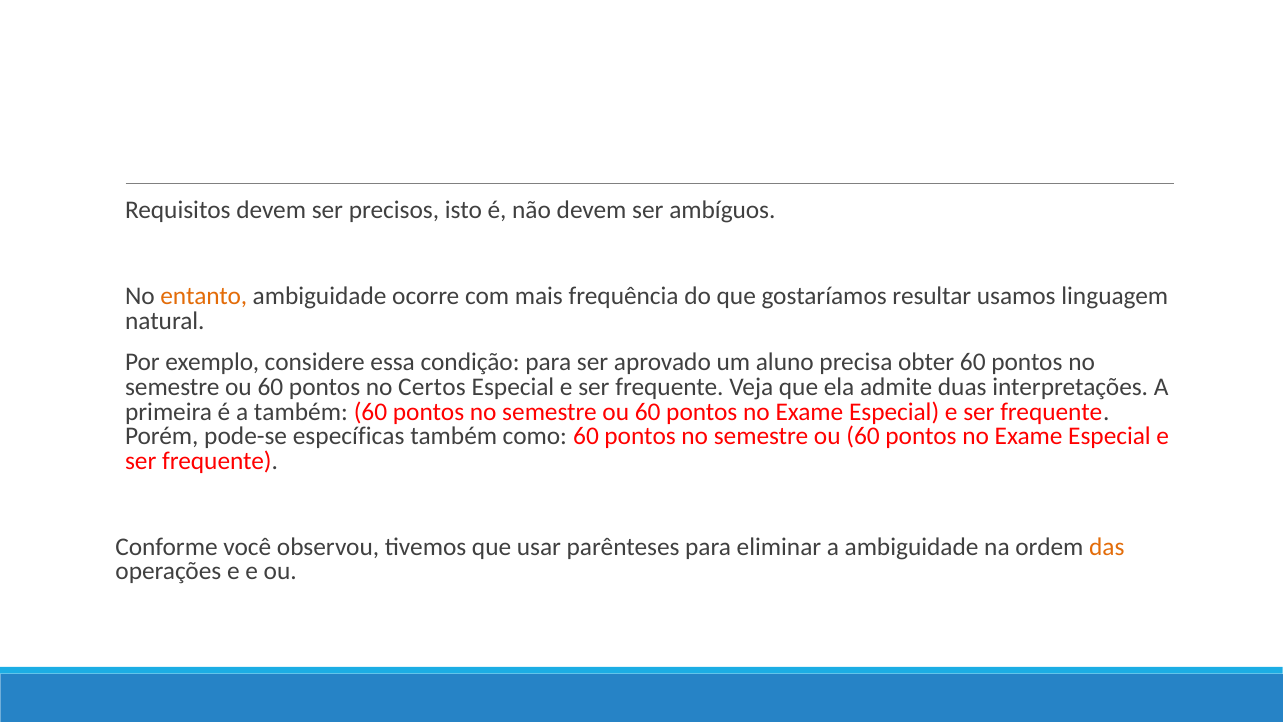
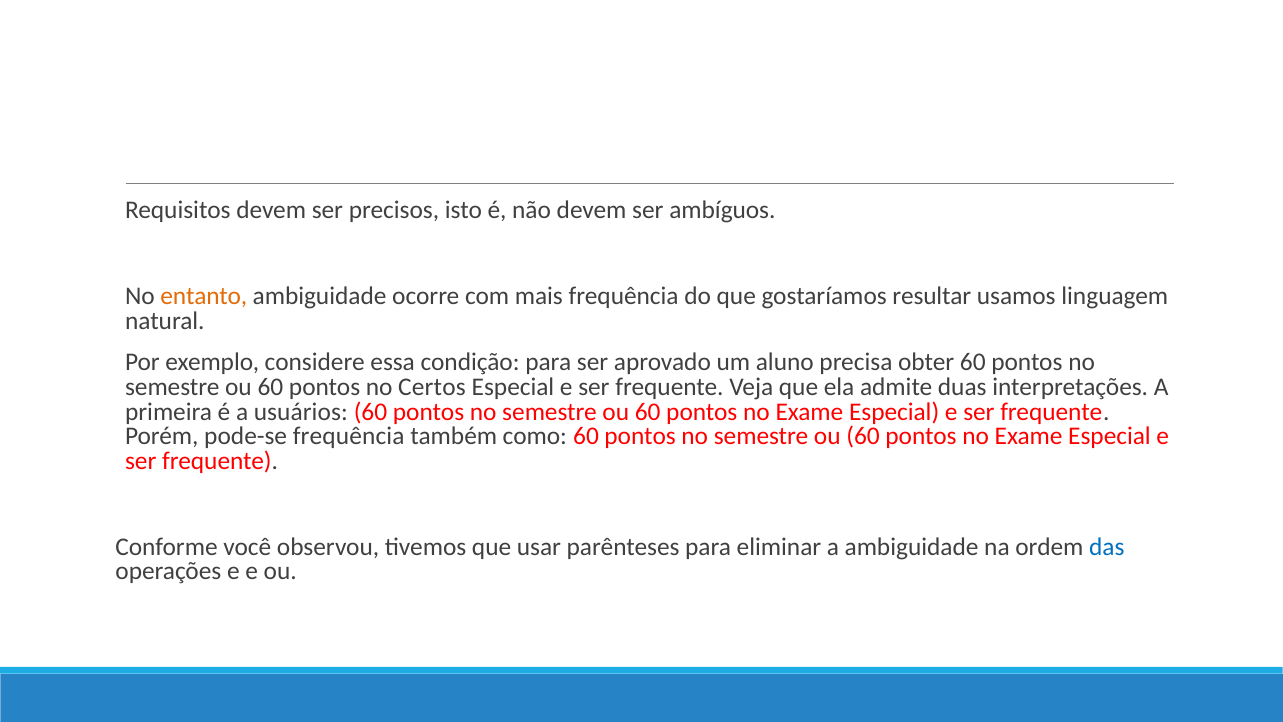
a também: também -> usuários (301, 411)
pode-se específicas: específicas -> frequência (349, 436)
das colour: orange -> blue (1107, 546)
